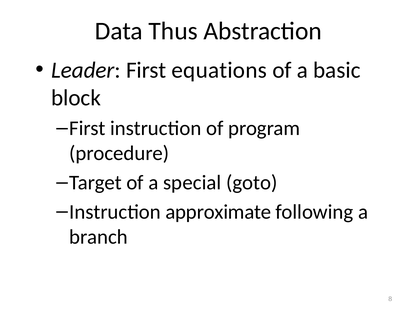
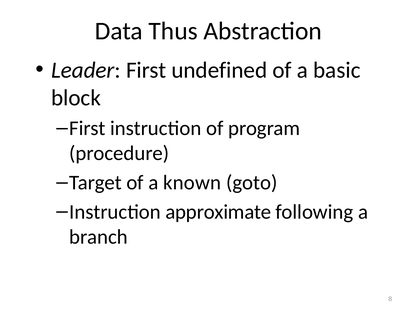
equations: equations -> undefined (219, 70)
special: special -> known (192, 182)
